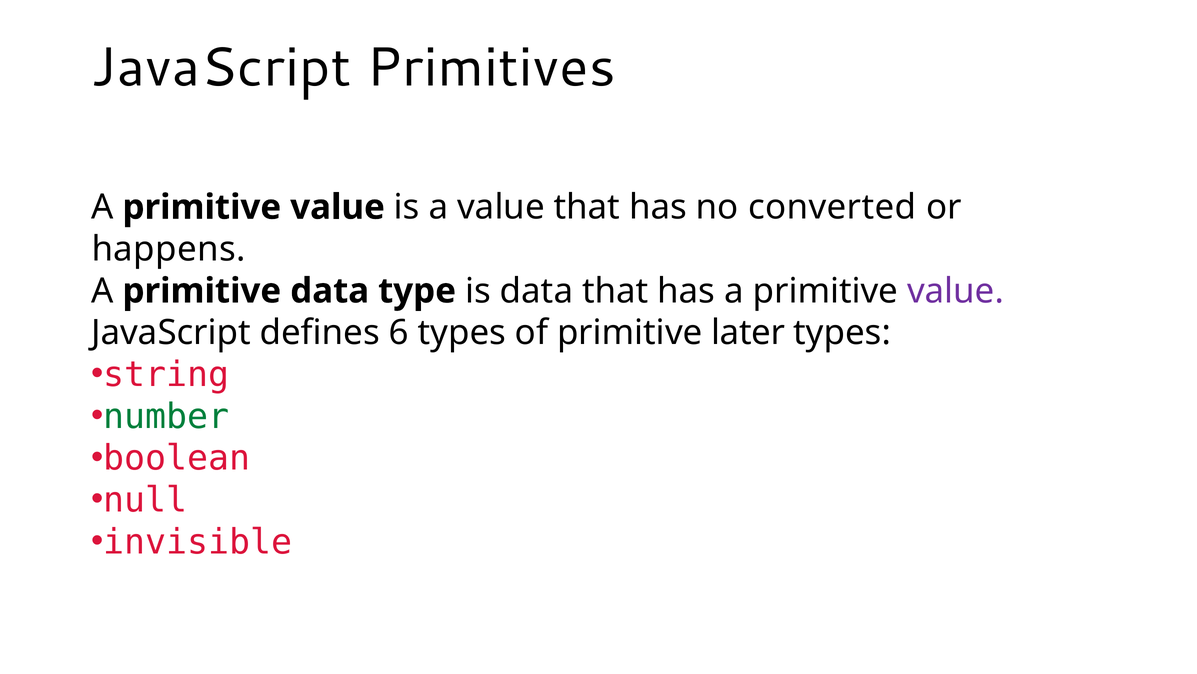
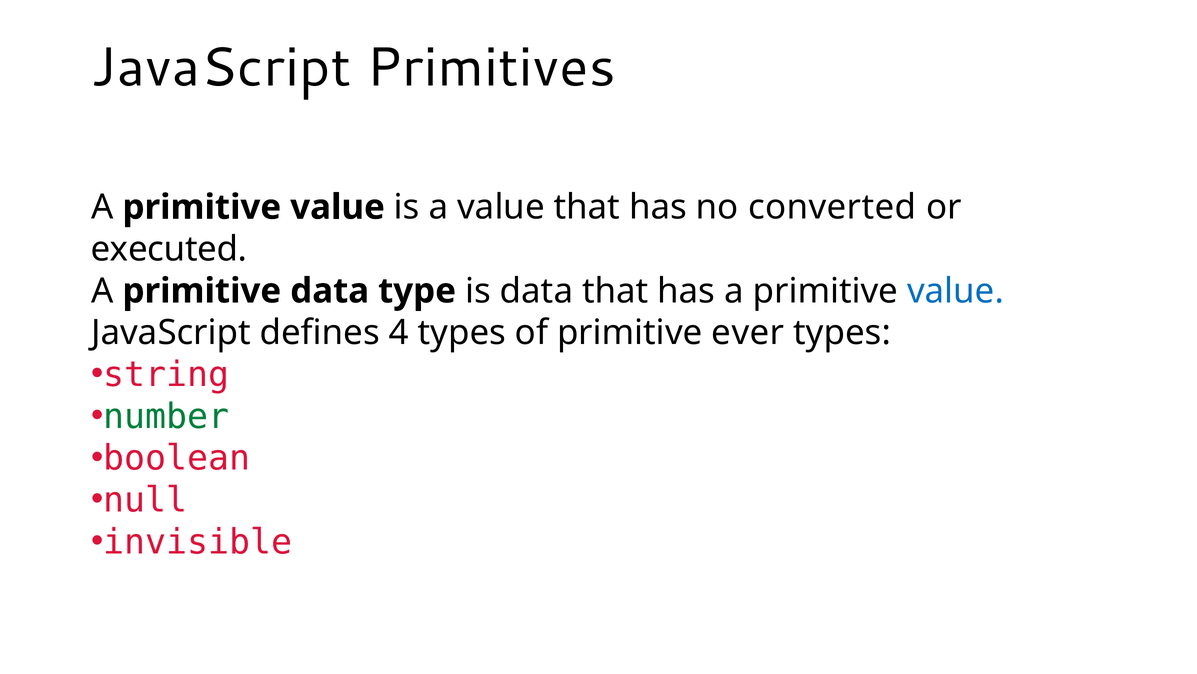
happens: happens -> executed (169, 249)
value colour: purple -> blue (956, 291)
6: 6 -> 4 (399, 332)
later: later -> ever (748, 332)
